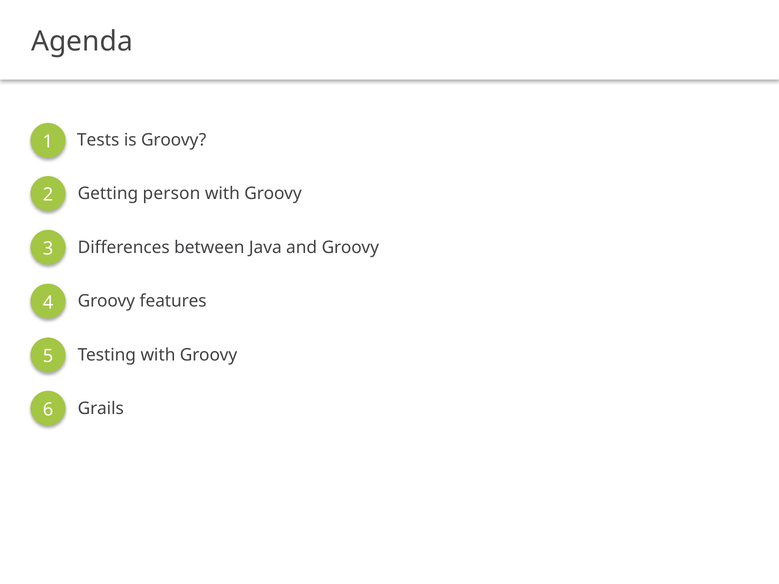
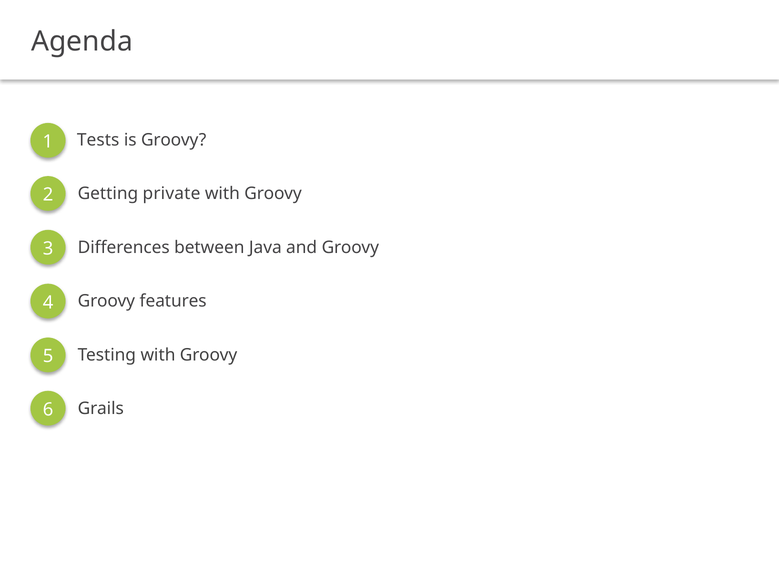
person: person -> private (172, 194)
